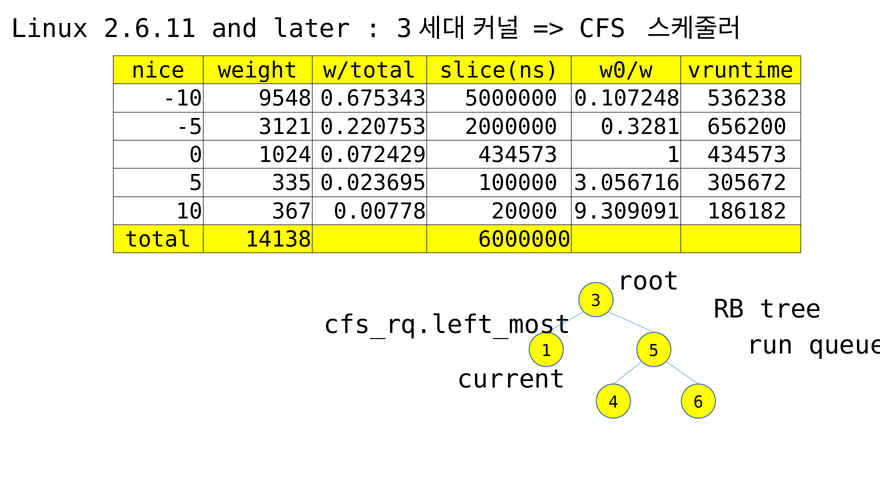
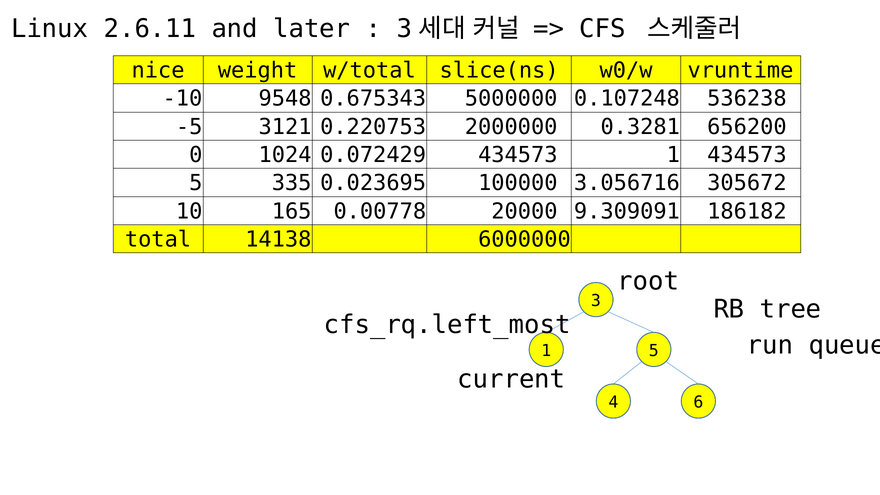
367: 367 -> 165 (292, 211)
